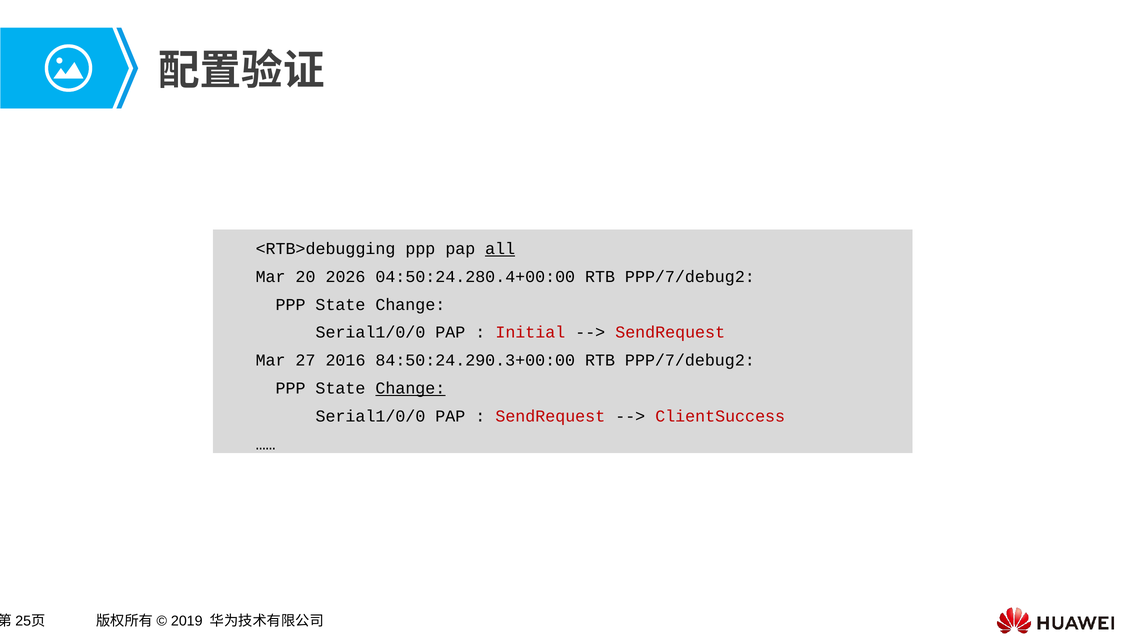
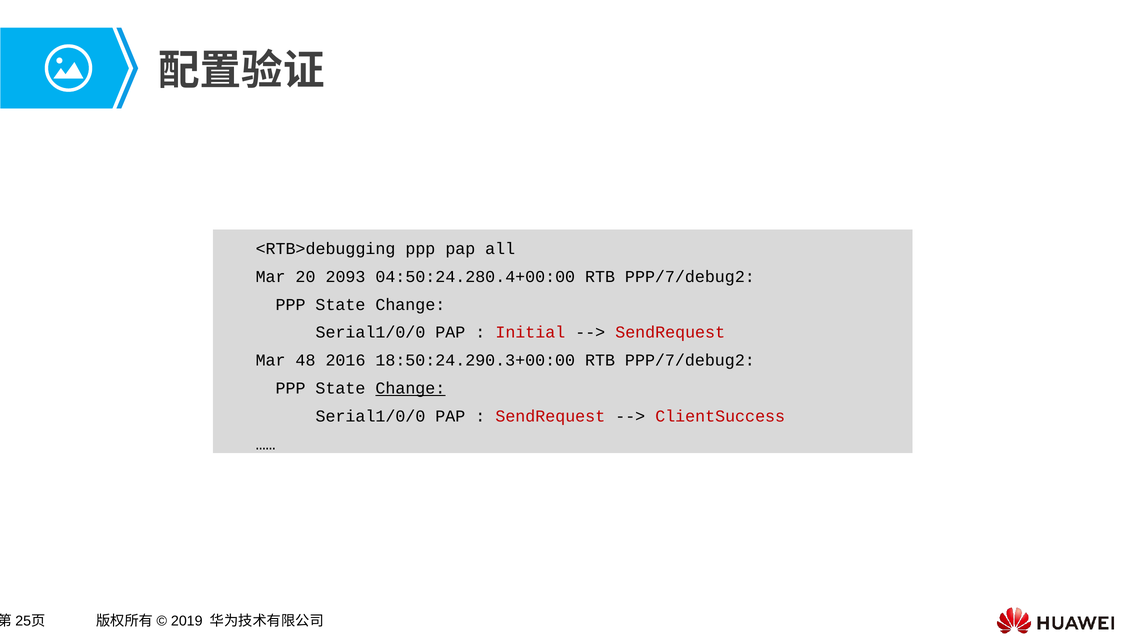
all underline: present -> none (500, 249)
2026: 2026 -> 2093 (345, 276)
27: 27 -> 48 (305, 360)
84:50:24.290.3+00:00: 84:50:24.290.3+00:00 -> 18:50:24.290.3+00:00 (475, 360)
